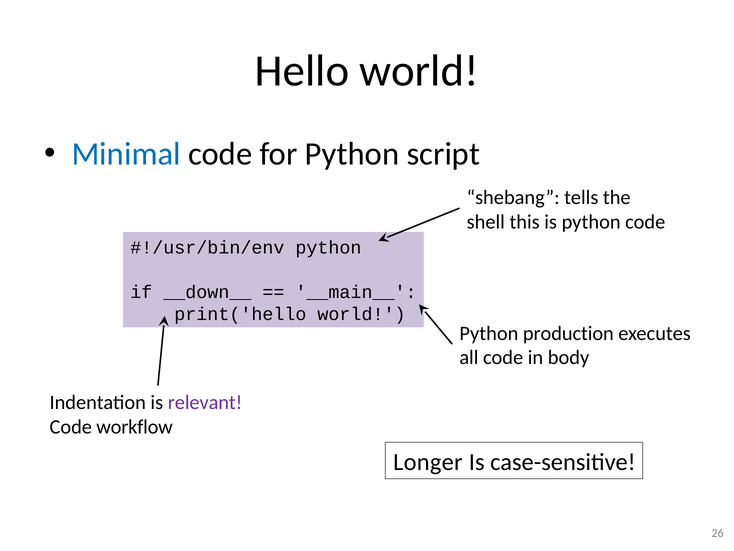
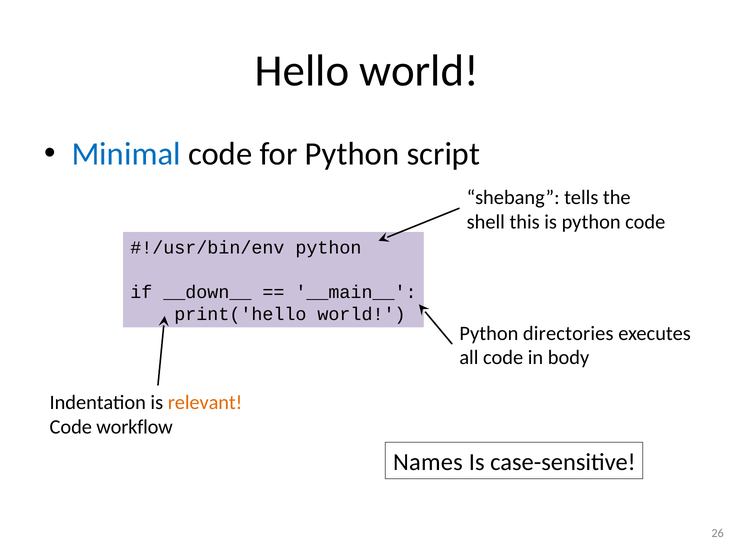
production: production -> directories (568, 333)
relevant colour: purple -> orange (205, 402)
Longer: Longer -> Names (428, 462)
